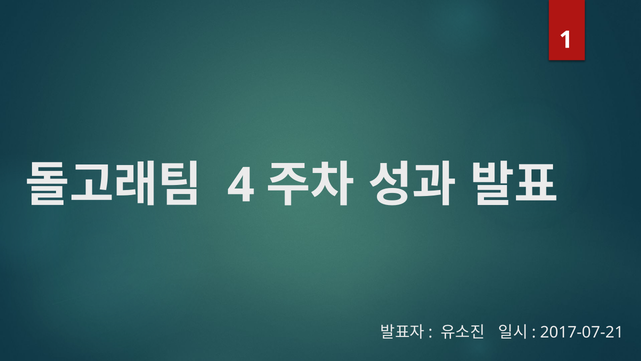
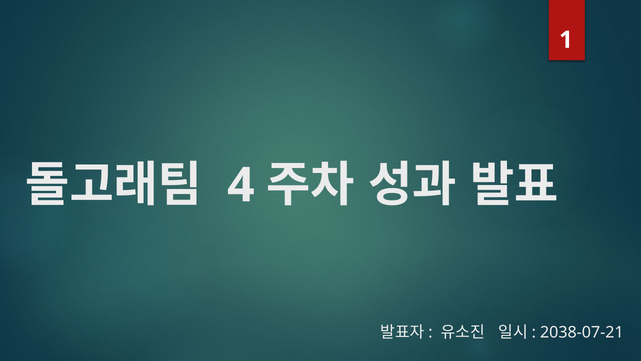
2017-07-21: 2017-07-21 -> 2038-07-21 (582, 332)
